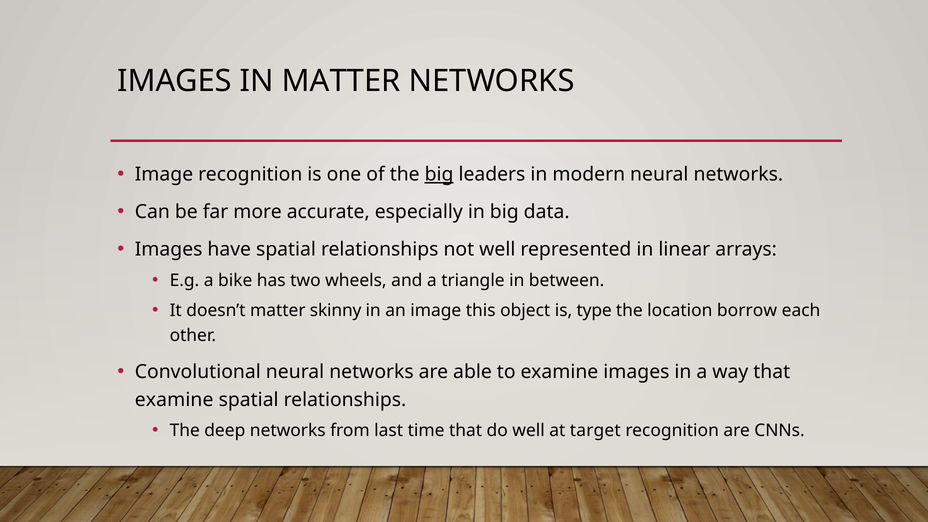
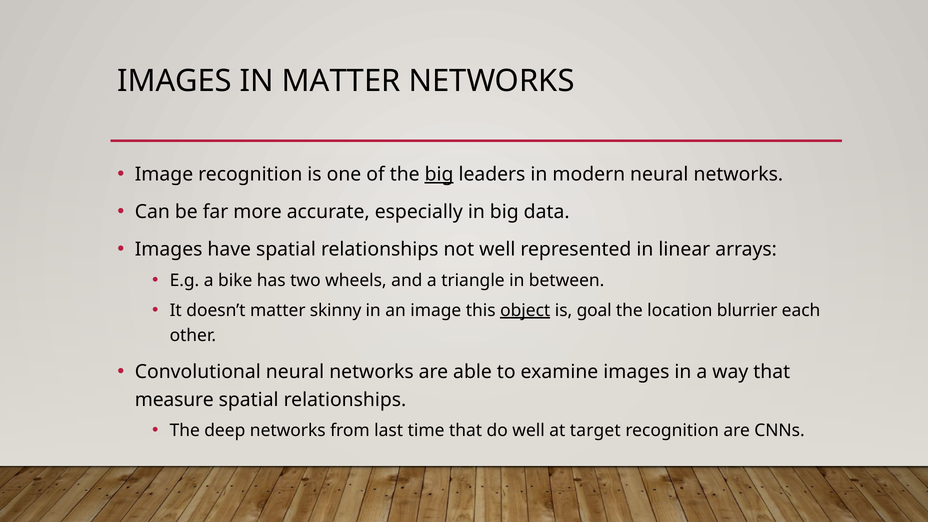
object underline: none -> present (525, 310)
type: type -> goal (594, 310)
borrow: borrow -> blurrier (747, 310)
examine: examine -> measure (174, 400)
